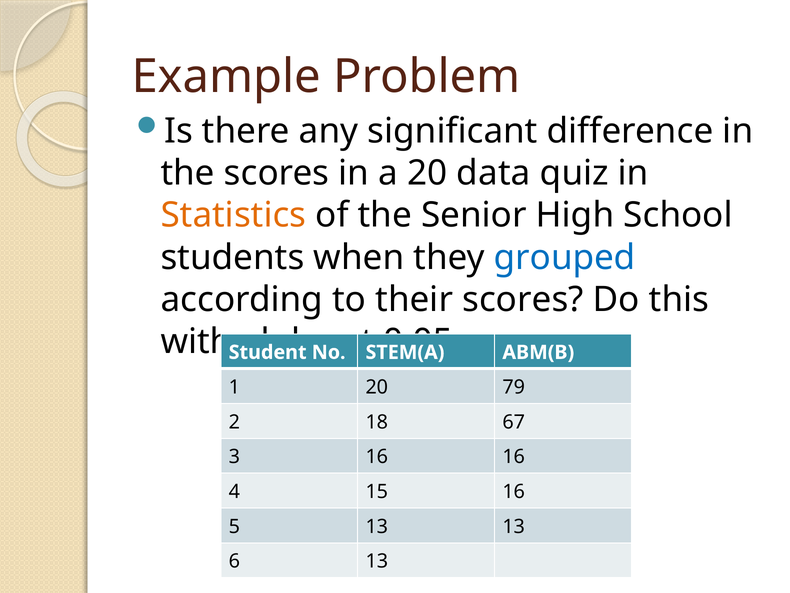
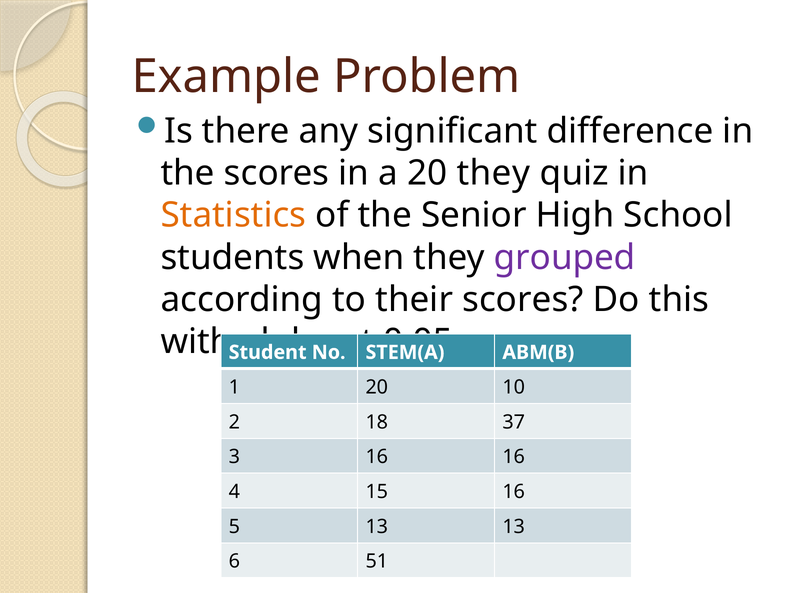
20 data: data -> they (493, 173)
grouped colour: blue -> purple (565, 257)
79: 79 -> 10 (514, 387)
67: 67 -> 37 (514, 422)
6 13: 13 -> 51 (377, 561)
